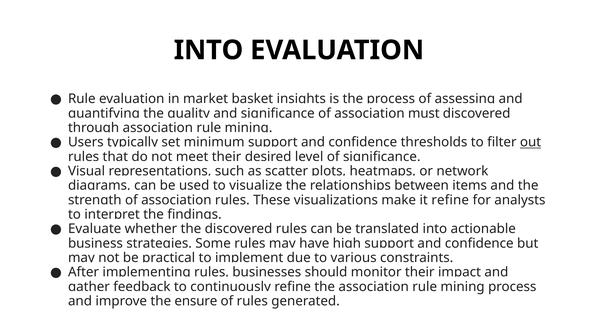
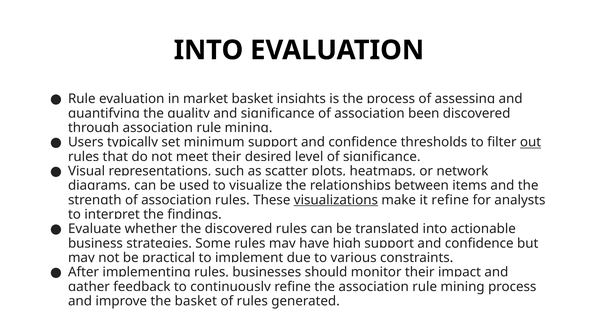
must: must -> been (424, 113)
visualizations underline: none -> present (336, 200)
the ensure: ensure -> basket (196, 301)
